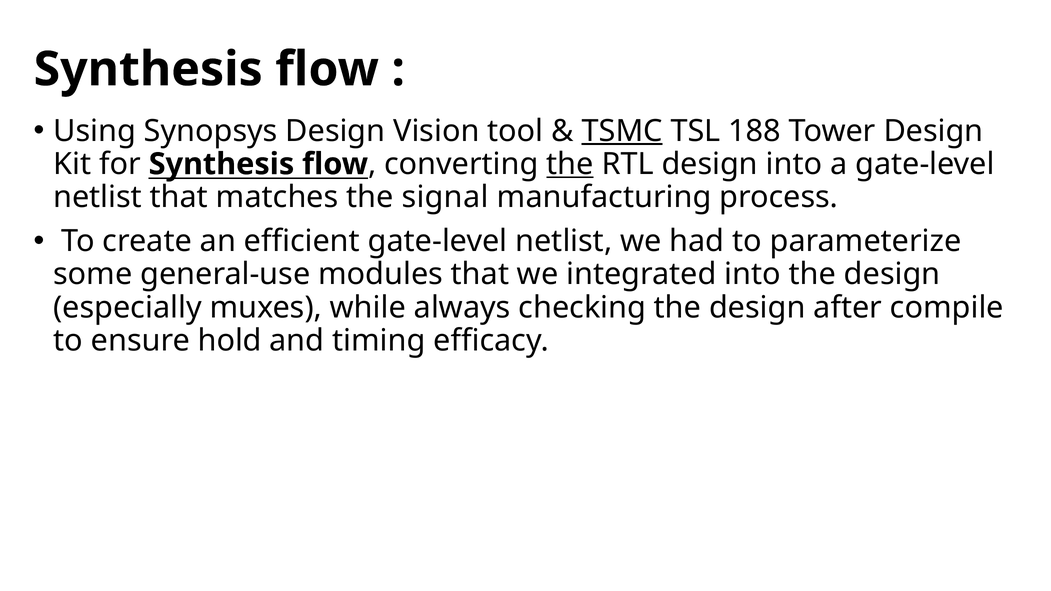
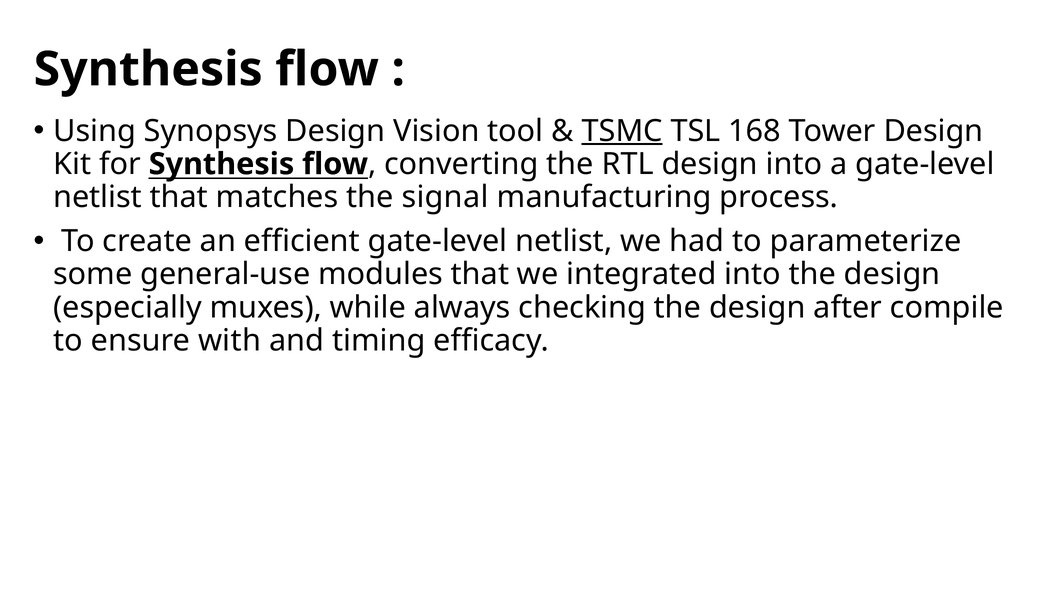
188: 188 -> 168 (755, 131)
the underline: present -> none (570, 164)
hold: hold -> with (229, 341)
